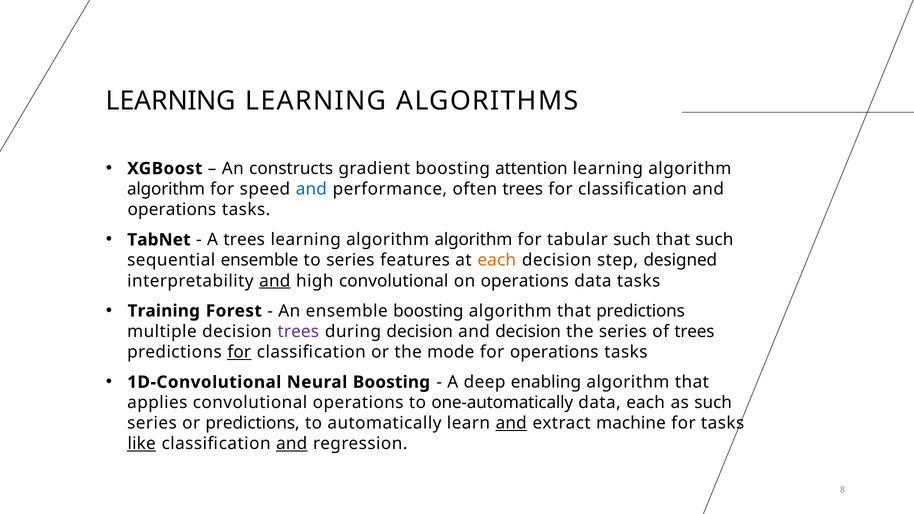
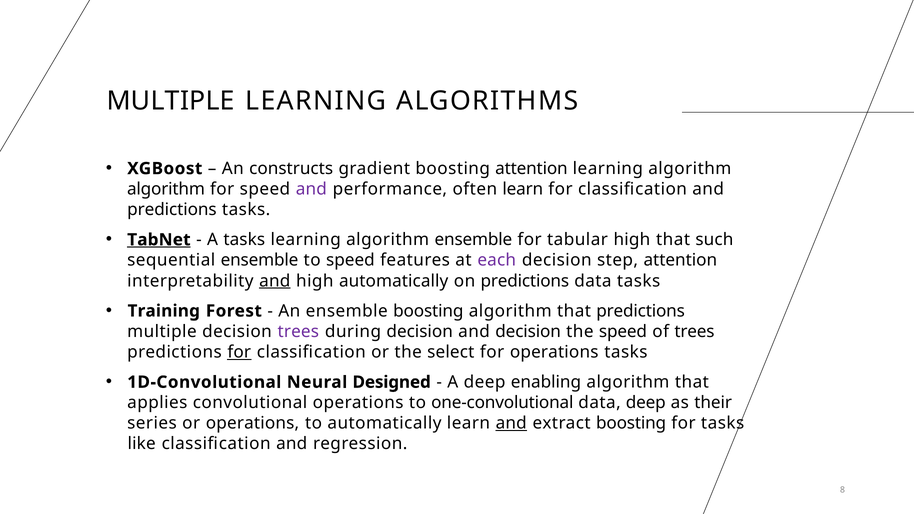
LEARNING: LEARNING -> MULTIPLE (171, 101)
and colour: blue -> purple (311, 189)
often trees: trees -> learn (523, 189)
operations: operations -> predictions (172, 210)
TabNet underline: none -> present (159, 240)
A trees: trees -> tasks (244, 240)
algorithm: algorithm -> ensemble (473, 240)
tabular such: such -> high (632, 240)
to series: series -> speed (350, 260)
each colour: orange -> purple (497, 260)
step designed: designed -> attention (680, 260)
high convolutional: convolutional -> automatically (394, 281)
on operations: operations -> predictions (525, 281)
the series: series -> speed (623, 332)
mode: mode -> select (451, 352)
Neural Boosting: Boosting -> Designed (392, 382)
one-automatically: one-automatically -> one-convolutional (502, 403)
data each: each -> deep (646, 403)
as such: such -> their (713, 403)
or predictions: predictions -> operations (252, 423)
extract machine: machine -> boosting (631, 423)
like underline: present -> none (142, 444)
and underline: present -> none (292, 444)
